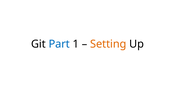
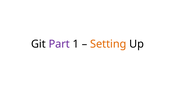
Part colour: blue -> purple (59, 44)
